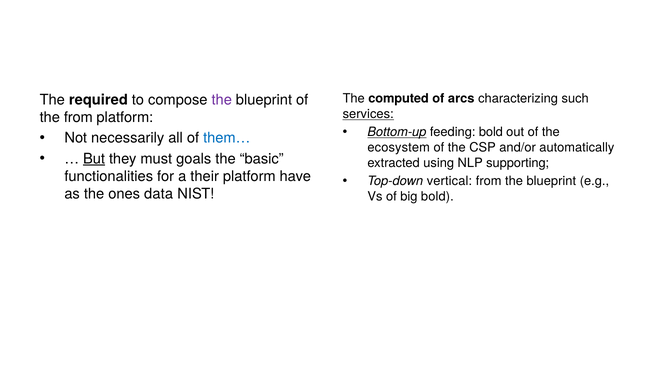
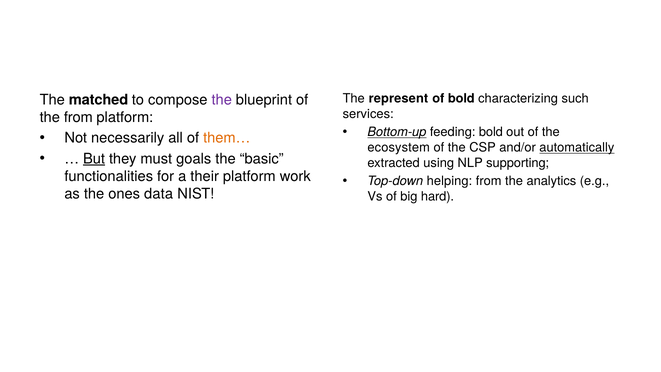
computed: computed -> represent (398, 99)
of arcs: arcs -> bold (461, 99)
required: required -> matched (98, 100)
services underline: present -> none (368, 114)
them… colour: blue -> orange (227, 138)
automatically underline: none -> present (577, 148)
have: have -> work (295, 176)
vertical: vertical -> helping (449, 181)
from the blueprint: blueprint -> analytics (551, 181)
big bold: bold -> hard (438, 196)
